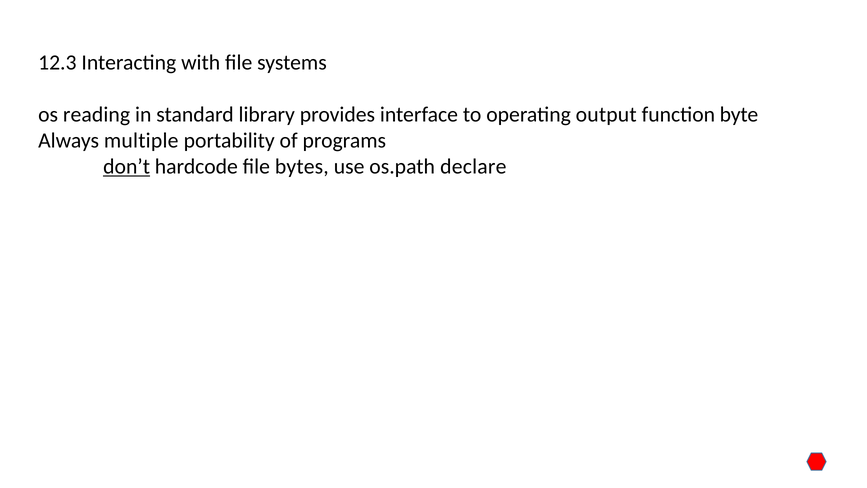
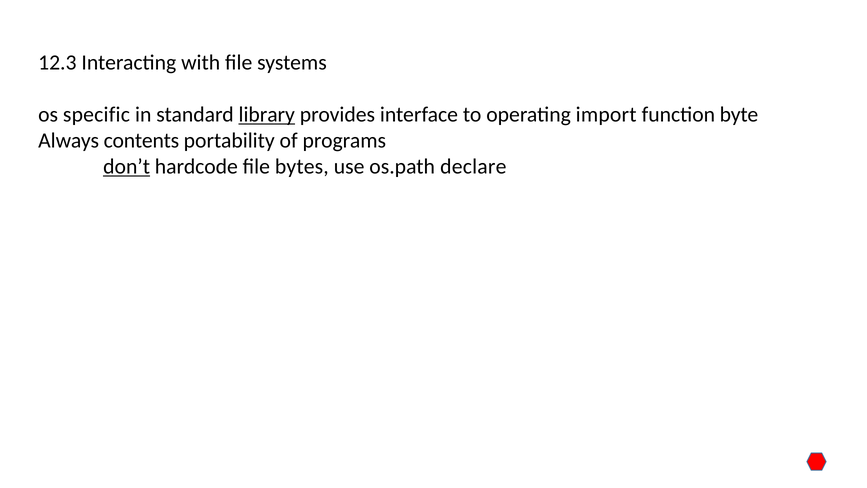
reading: reading -> specific (96, 115)
library underline: none -> present (267, 115)
output: output -> import (606, 115)
multiple: multiple -> contents (141, 141)
